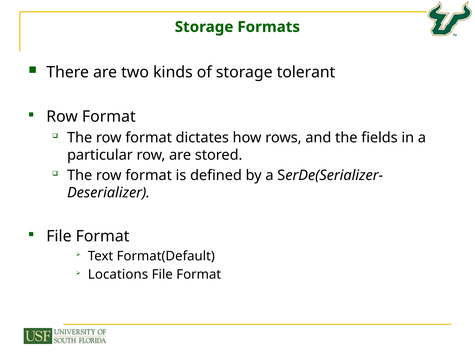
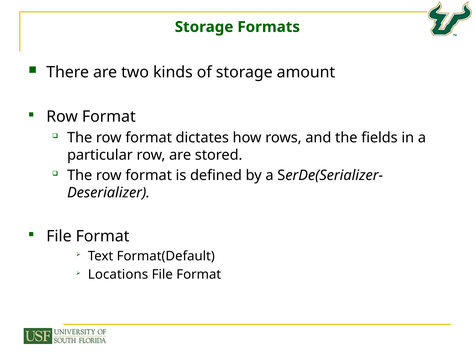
tolerant: tolerant -> amount (306, 72)
